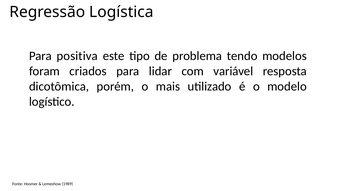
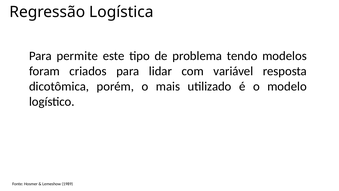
positiva: positiva -> permite (77, 56)
